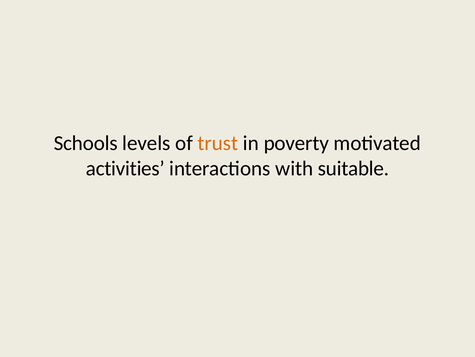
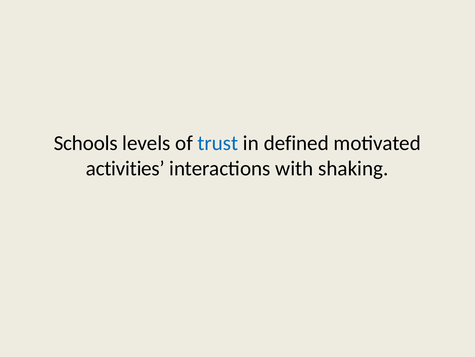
trust colour: orange -> blue (218, 143)
poverty: poverty -> defined (296, 143)
suitable: suitable -> shaking (353, 168)
